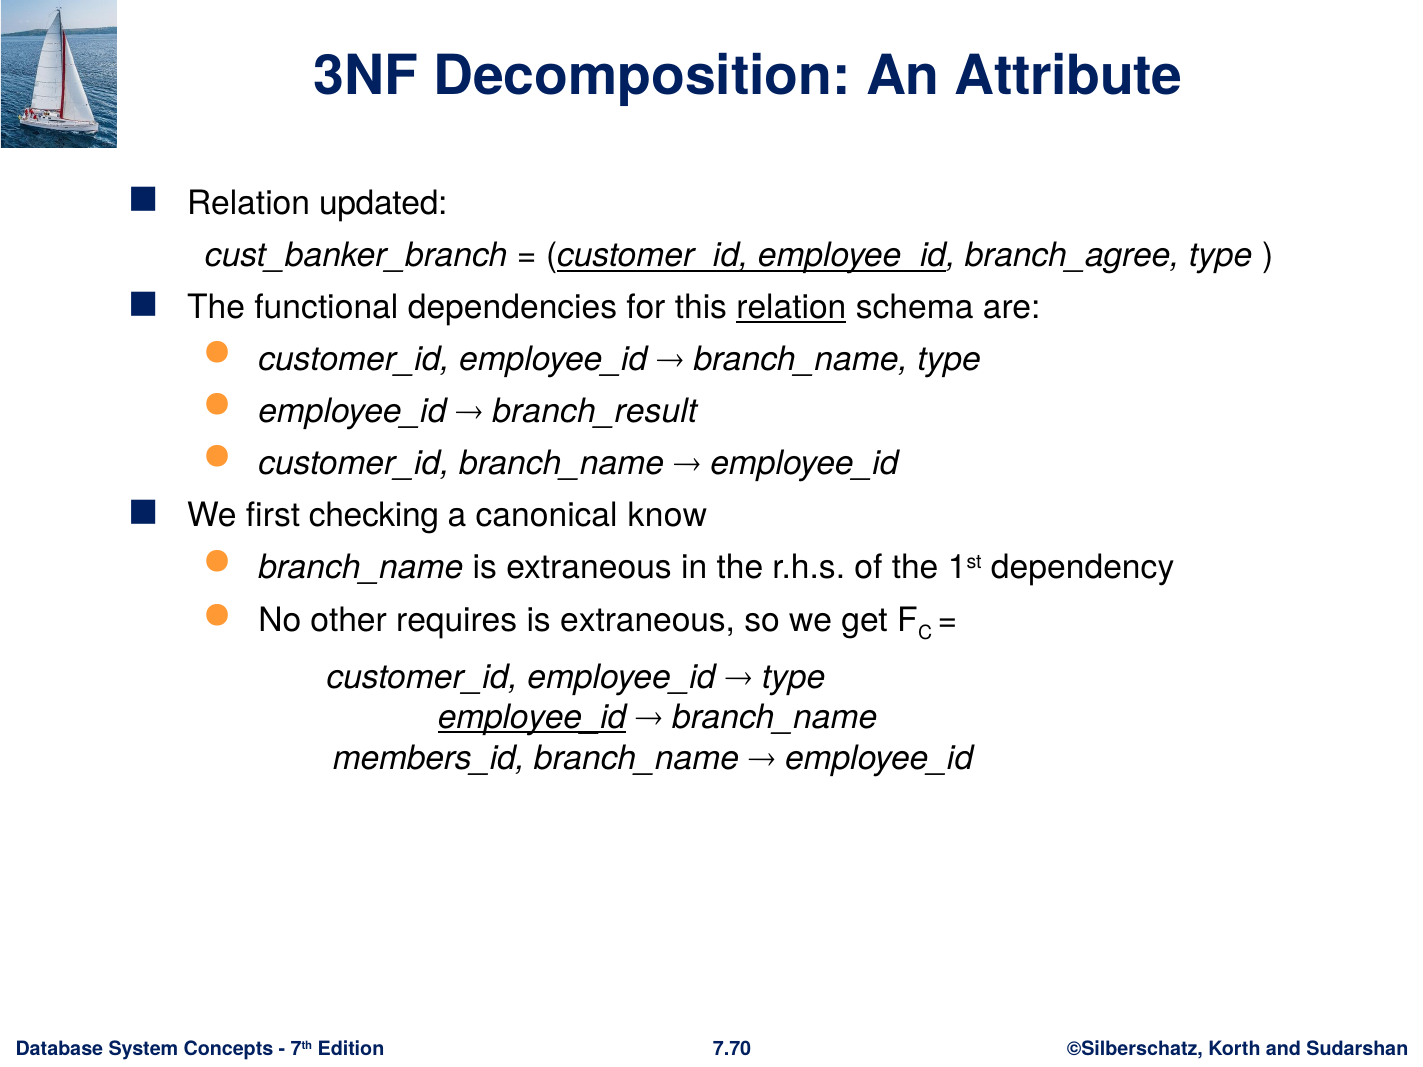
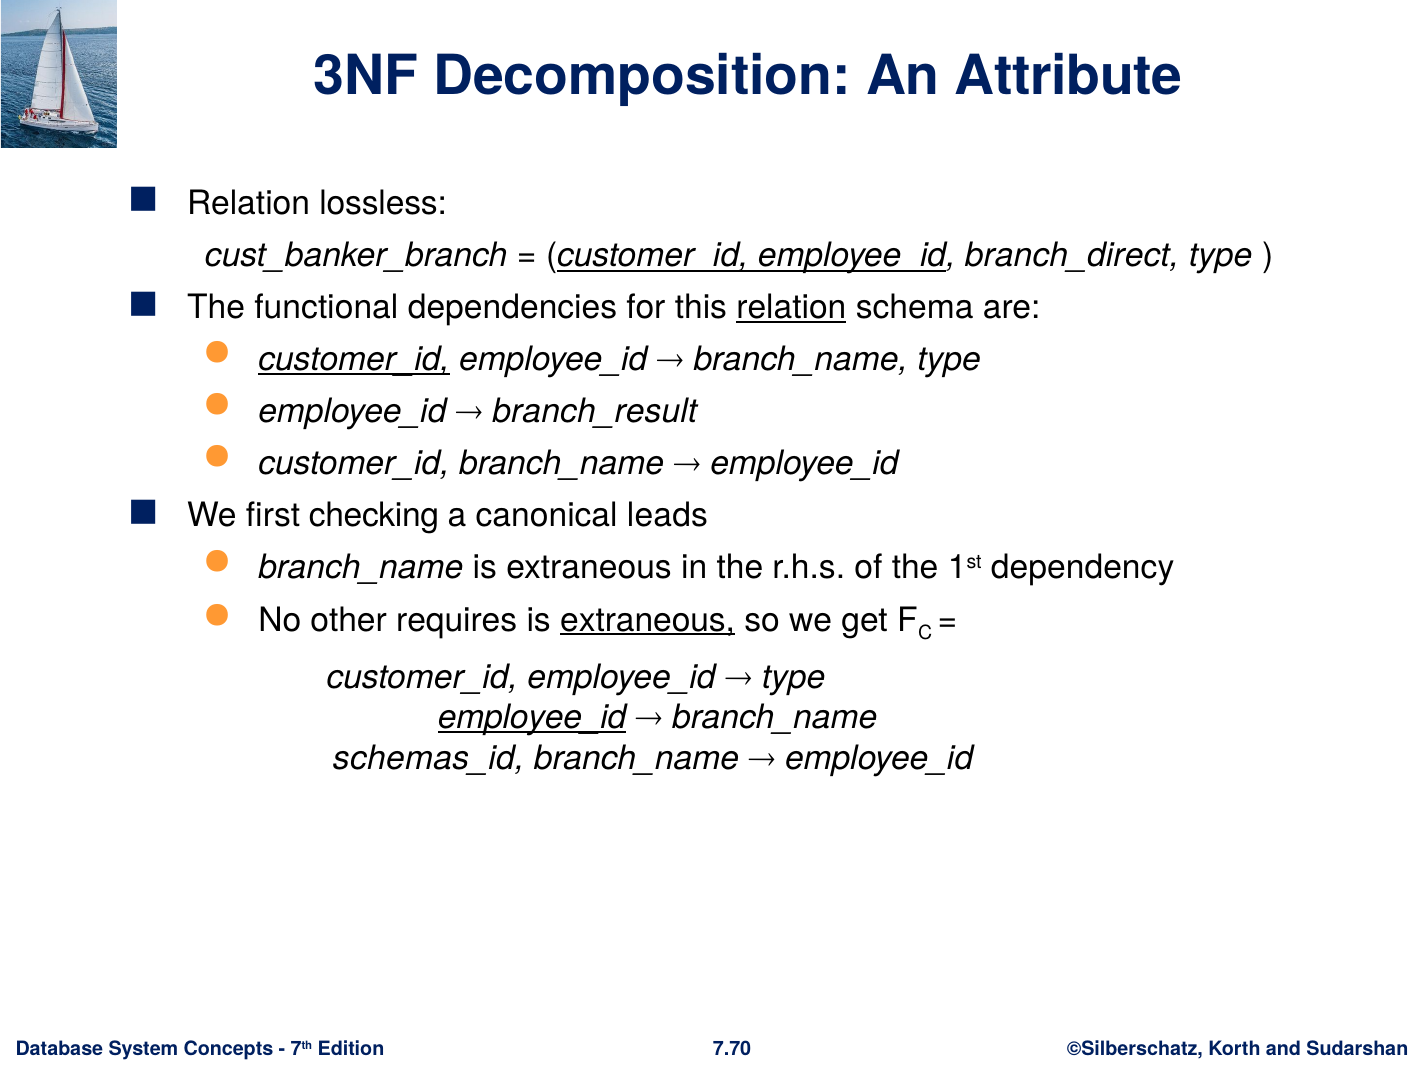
updated: updated -> lossless (383, 203)
branch_agree: branch_agree -> branch_direct (1072, 255)
customer_id underline: none -> present (354, 360)
know: know -> leads (667, 516)
extraneous underline: none -> present (648, 620)
members_id: members_id -> schemas_id (429, 758)
